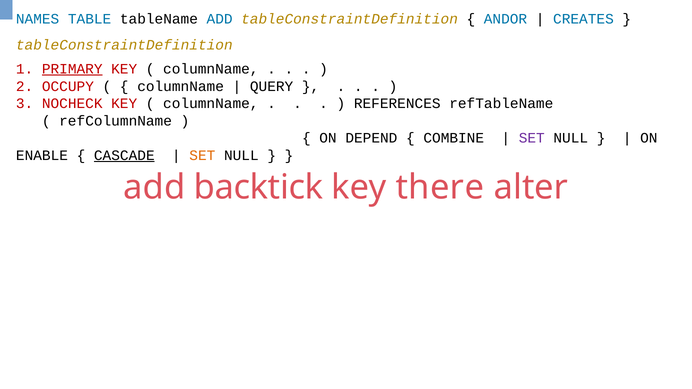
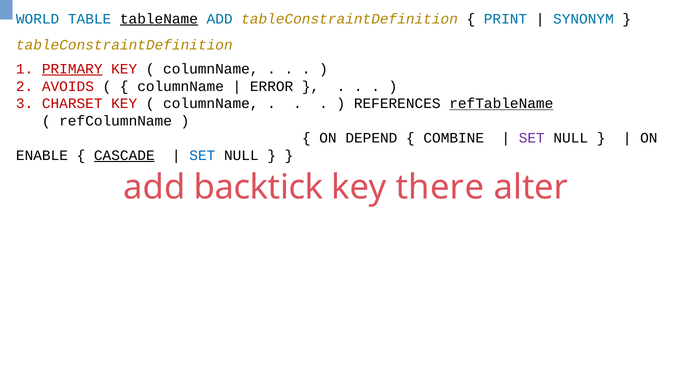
NAMES: NAMES -> WORLD (38, 19)
tableName underline: none -> present (159, 19)
ANDOR: ANDOR -> PRINT (505, 19)
CREATES: CREATES -> SYNONYM (583, 19)
OCCUPY: OCCUPY -> AVOIDS (68, 86)
QUERY: QUERY -> ERROR (272, 86)
NOCHECK: NOCHECK -> CHARSET (72, 104)
refTableName underline: none -> present (501, 104)
SET colour: orange -> blue (202, 156)
